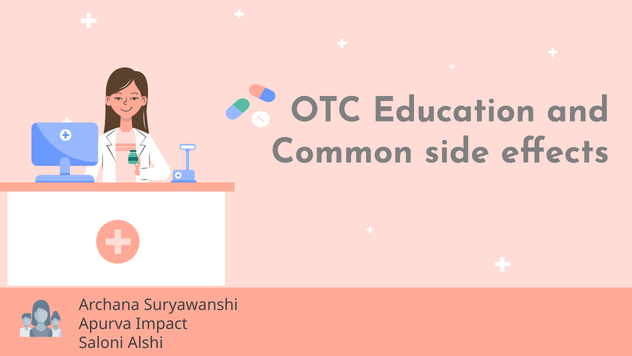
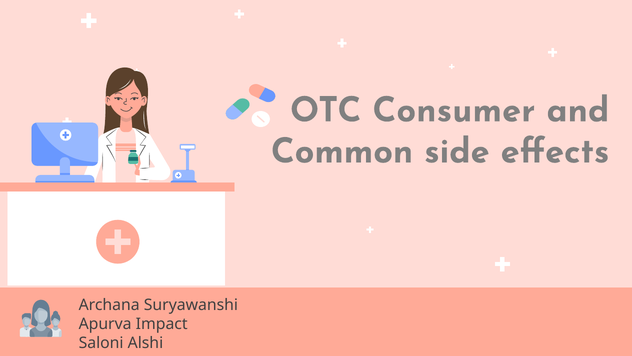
Education: Education -> Consumer (454, 110)
